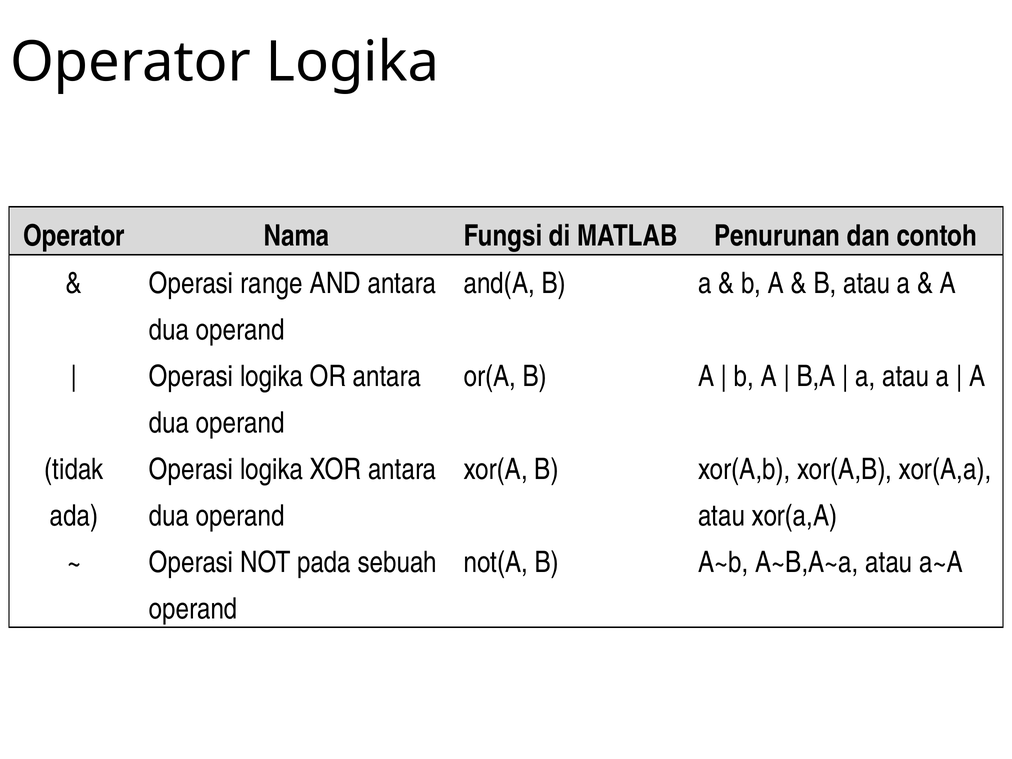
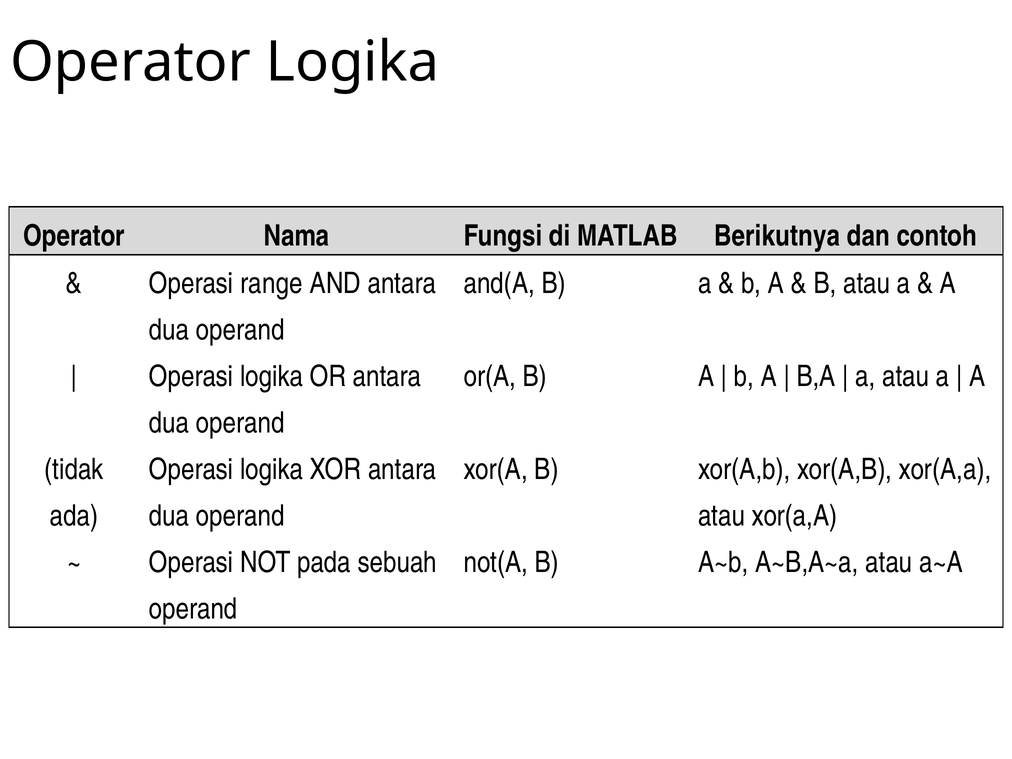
Penurunan: Penurunan -> Berikutnya (777, 236)
